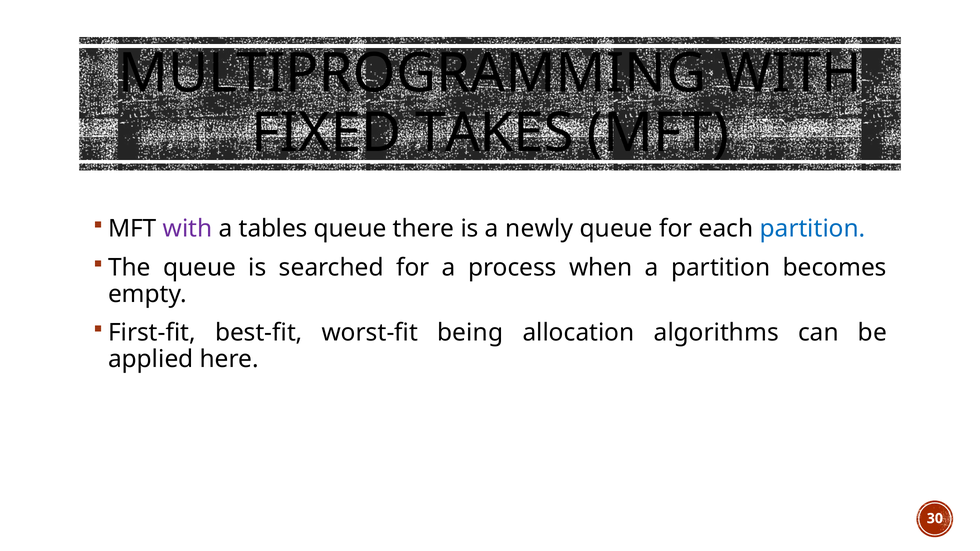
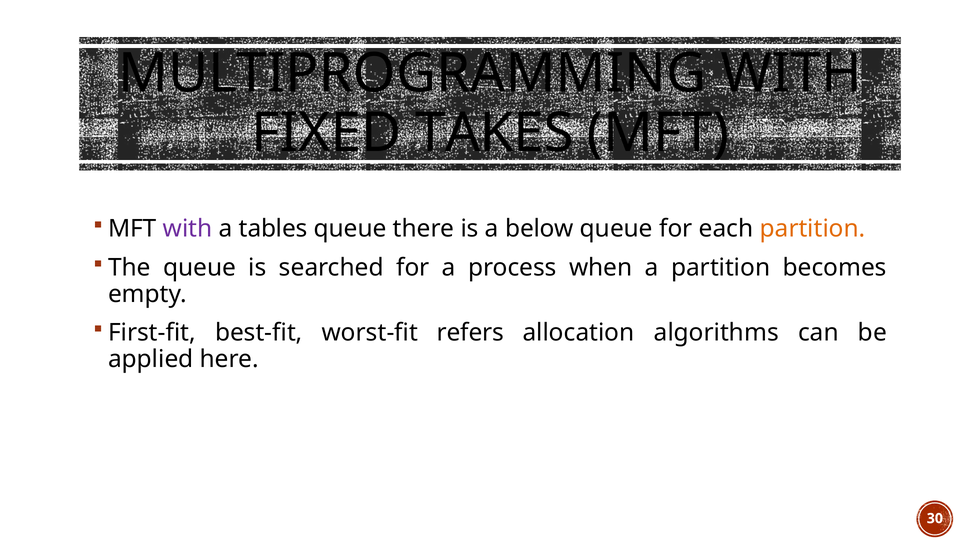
newly: newly -> below (539, 229)
partition colour: blue -> orange (813, 229)
being: being -> refers (470, 333)
